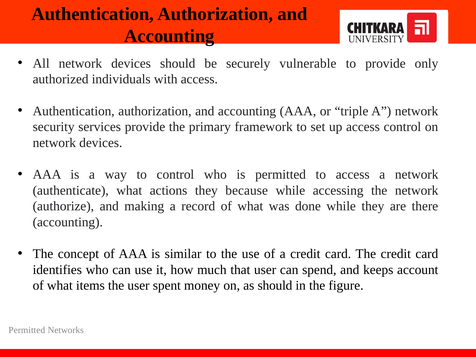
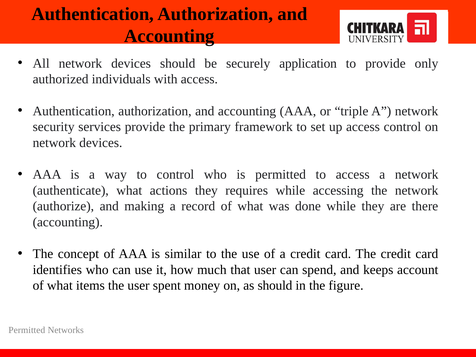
vulnerable: vulnerable -> application (308, 63)
because: because -> requires (247, 190)
